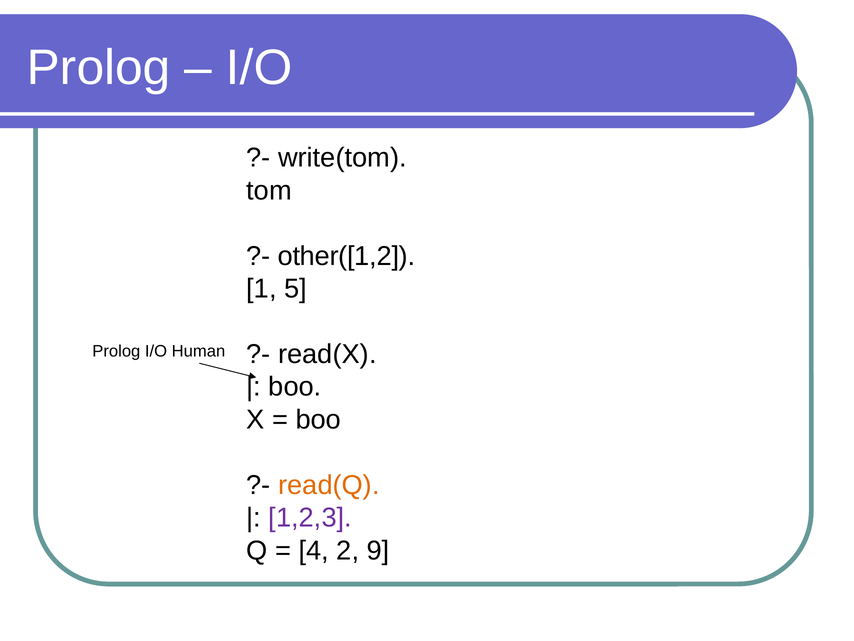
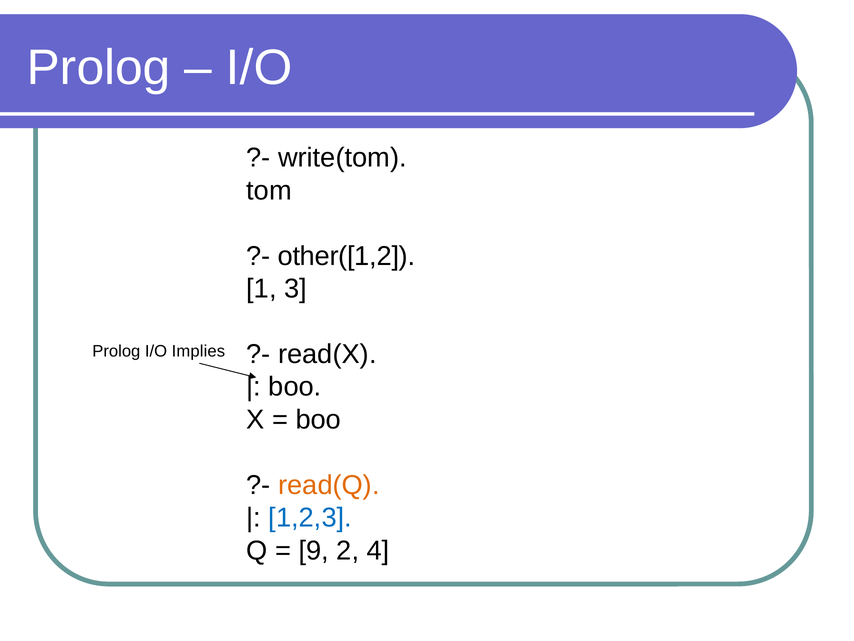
5: 5 -> 3 (296, 289)
Human: Human -> Implies (198, 351)
1,2,3 colour: purple -> blue (310, 518)
4: 4 -> 9 (314, 550)
9: 9 -> 4 (378, 550)
